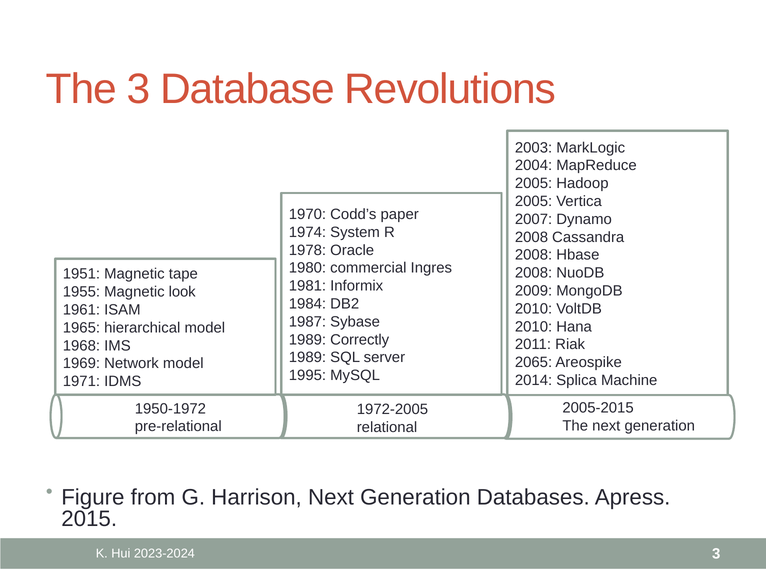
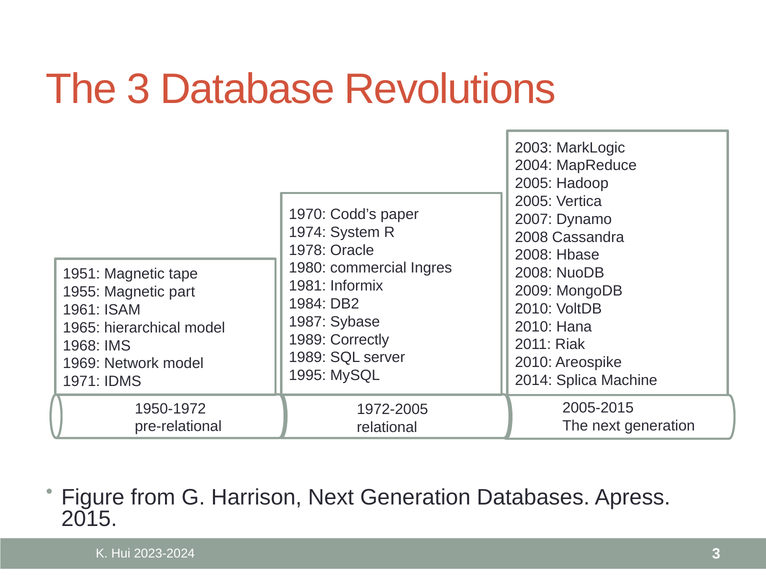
look: look -> part (182, 292)
2065: 2065 -> 2010 (534, 362)
